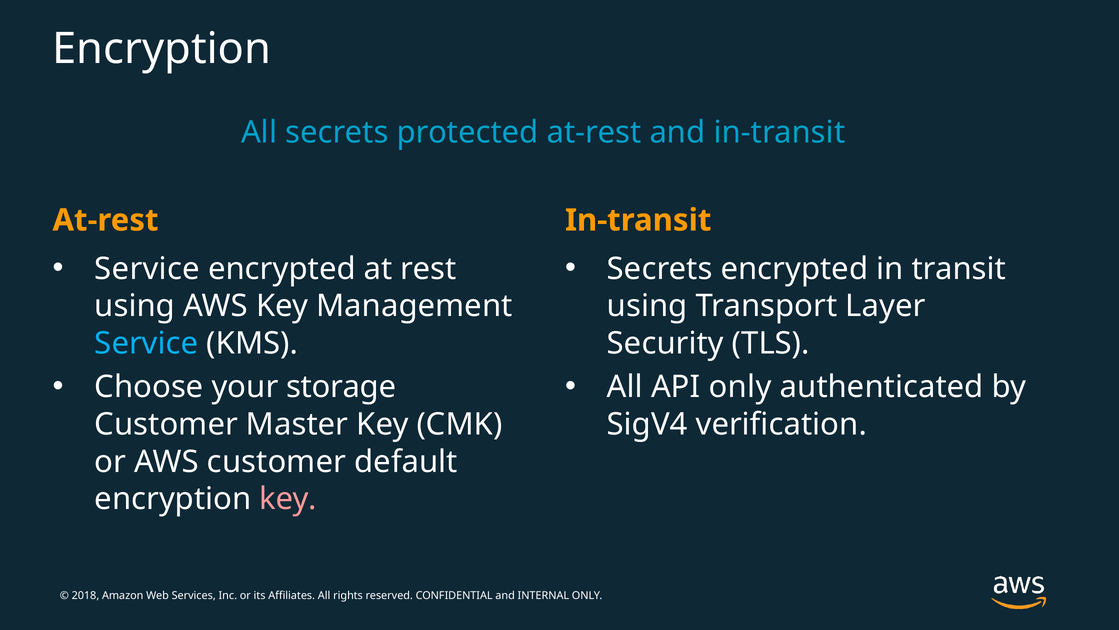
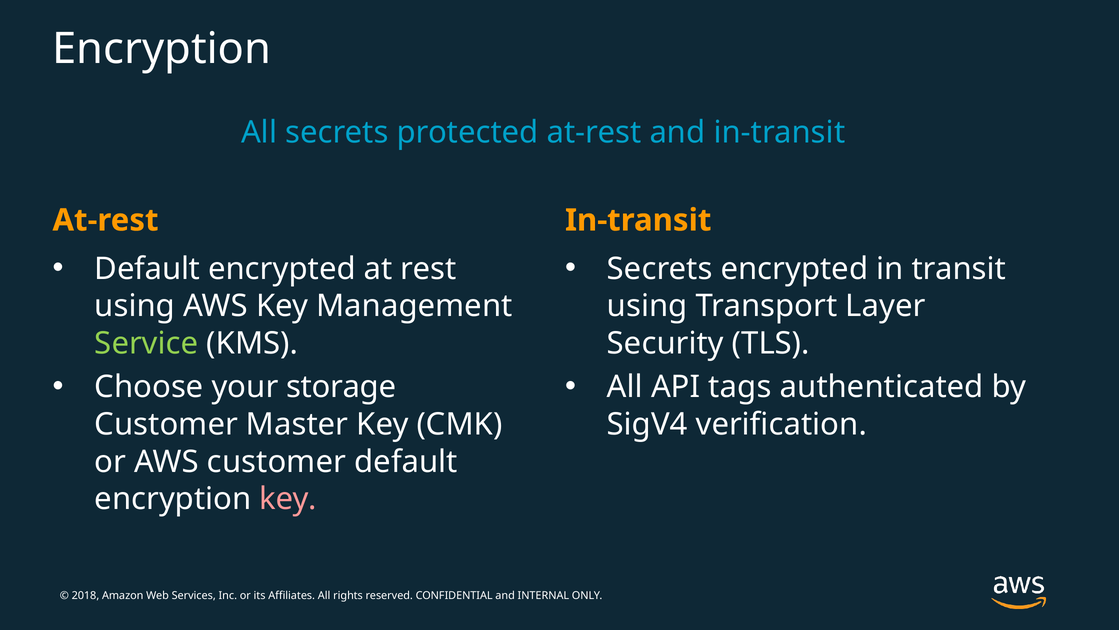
Service: Service -> Default (147, 269)
Service colour: light blue -> light green (146, 343)
API only: only -> tags (740, 387)
